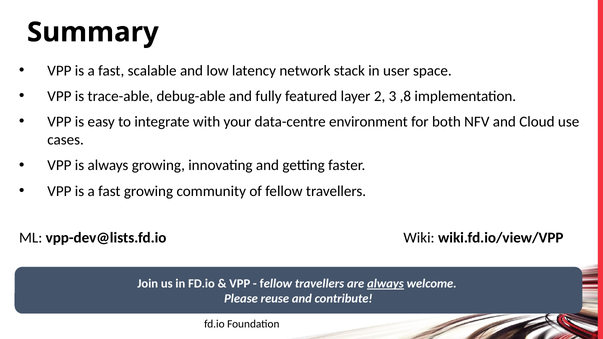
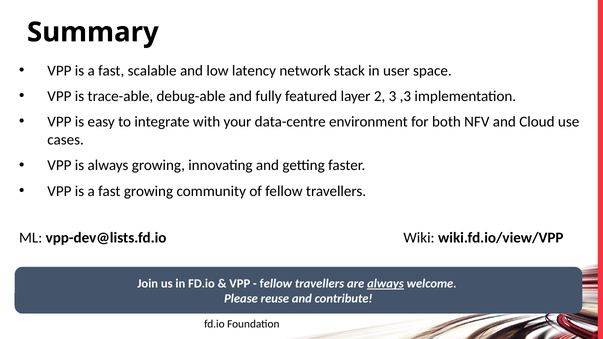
,8: ,8 -> ,3 (405, 96)
